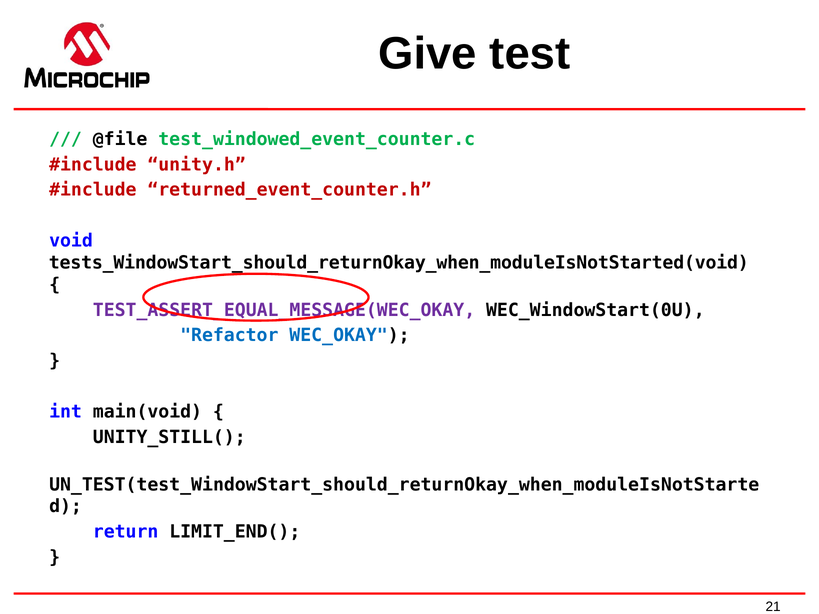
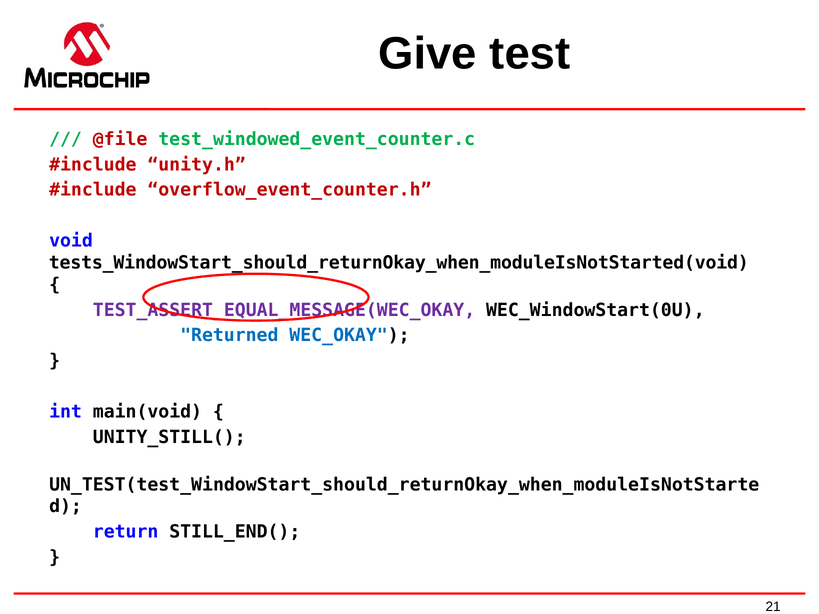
@file colour: black -> red (120, 139)
returned_event_counter.h: returned_event_counter.h -> overflow_event_counter.h (289, 190)
Refactor: Refactor -> Returned (229, 336)
LIMIT_END(: LIMIT_END( -> STILL_END( (235, 532)
